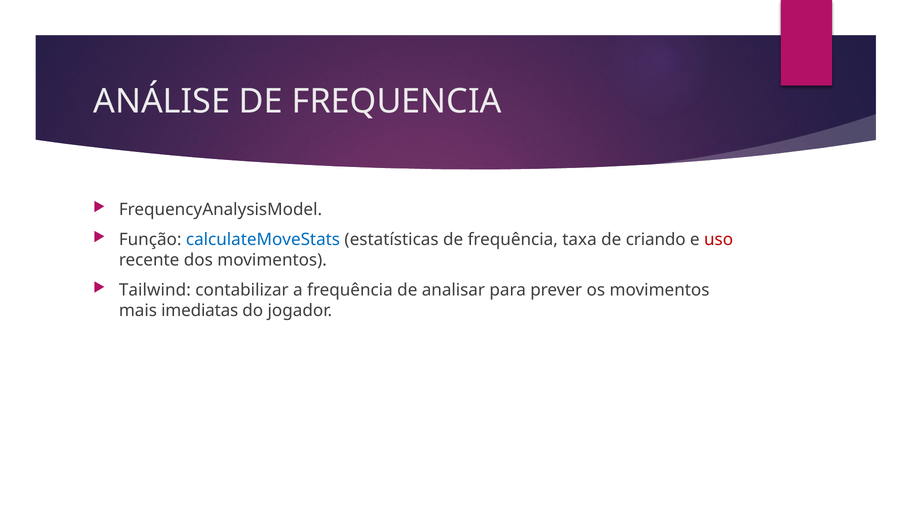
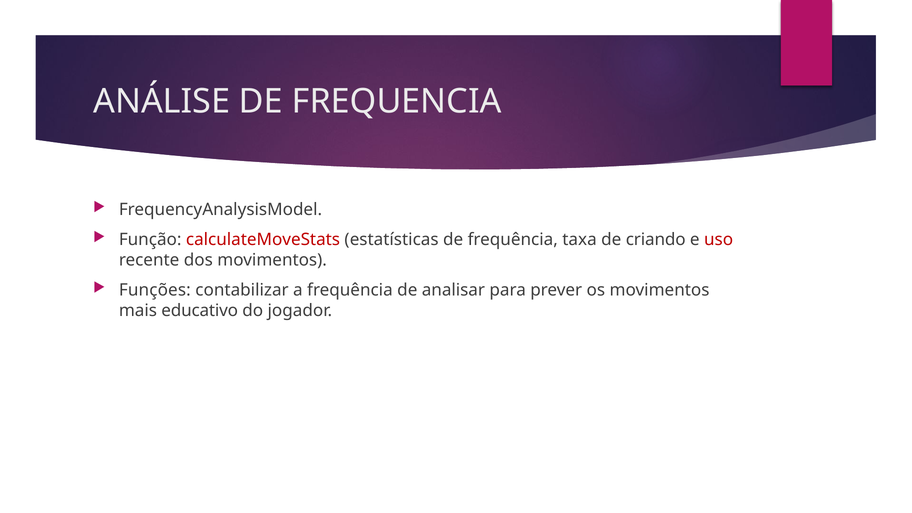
calculateMoveStats colour: blue -> red (263, 240)
Tailwind: Tailwind -> Funções (155, 290)
imediatas: imediatas -> educativo (200, 311)
